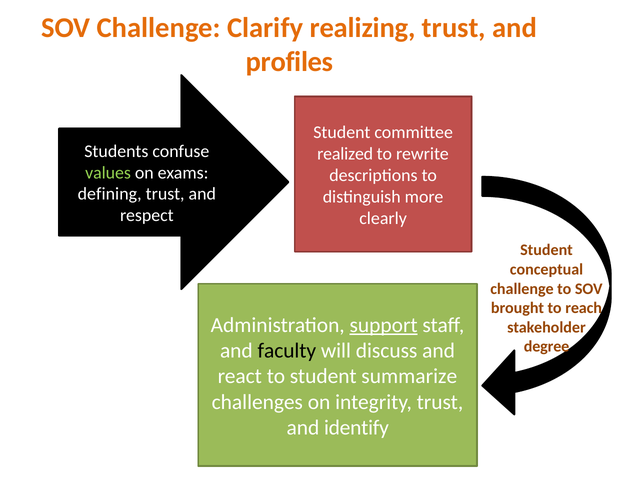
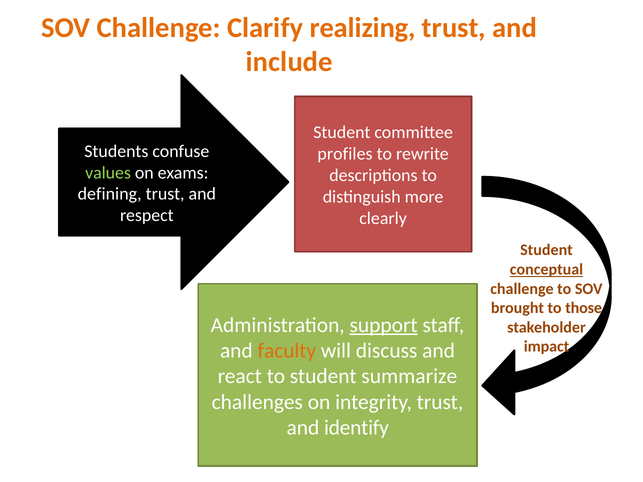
profiles: profiles -> include (289, 62)
realized: realized -> profiles (345, 154)
conceptual underline: none -> present (546, 270)
reach: reach -> those (584, 308)
degree: degree -> impact (547, 347)
faculty colour: black -> orange (287, 351)
